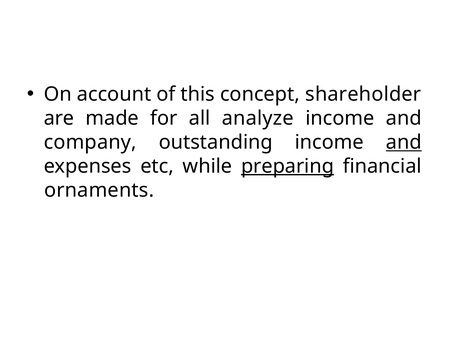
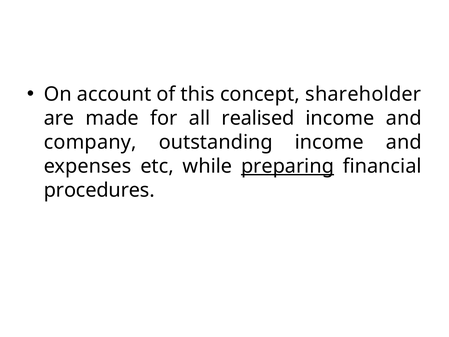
analyze: analyze -> realised (258, 118)
and underline: present -> none (404, 142)
ornaments: ornaments -> procedures (99, 190)
